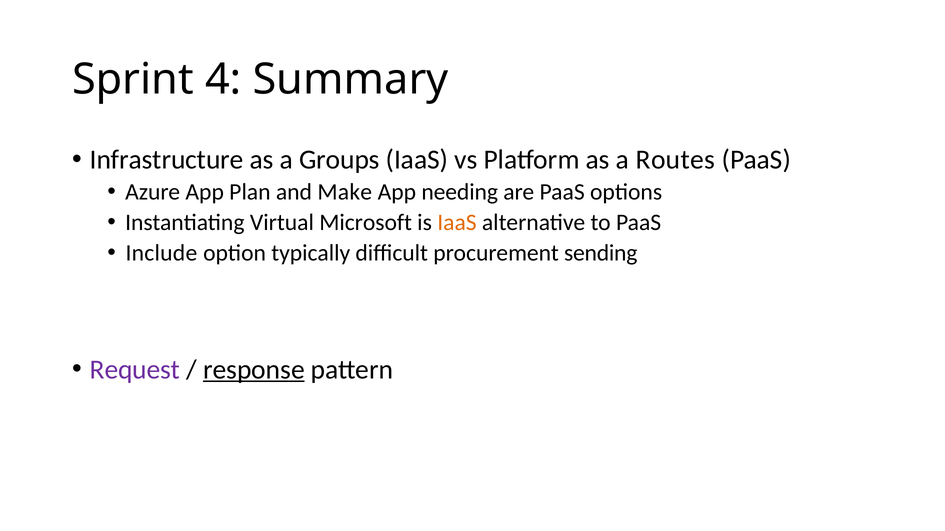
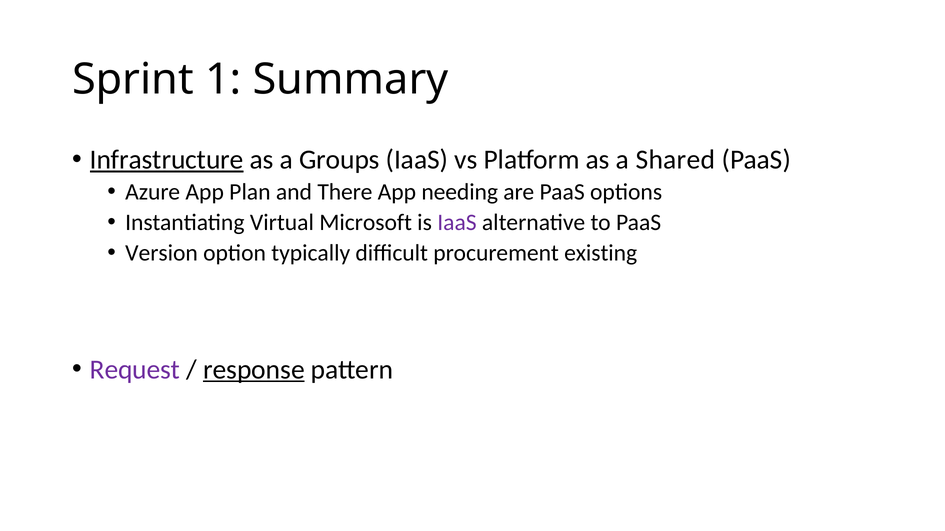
4: 4 -> 1 (223, 79)
Infrastructure underline: none -> present (167, 160)
Routes: Routes -> Shared (675, 160)
Make: Make -> There (345, 192)
IaaS colour: orange -> purple (457, 223)
Include: Include -> Version (162, 253)
sending: sending -> existing (601, 253)
